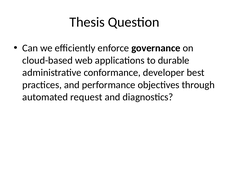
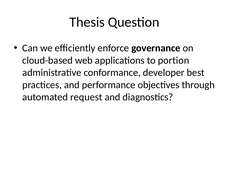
durable: durable -> portion (174, 60)
